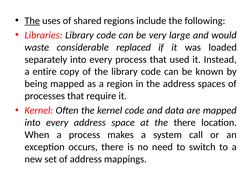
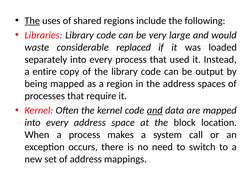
known: known -> output (209, 72)
and underline: none -> present (155, 110)
the there: there -> block (185, 123)
